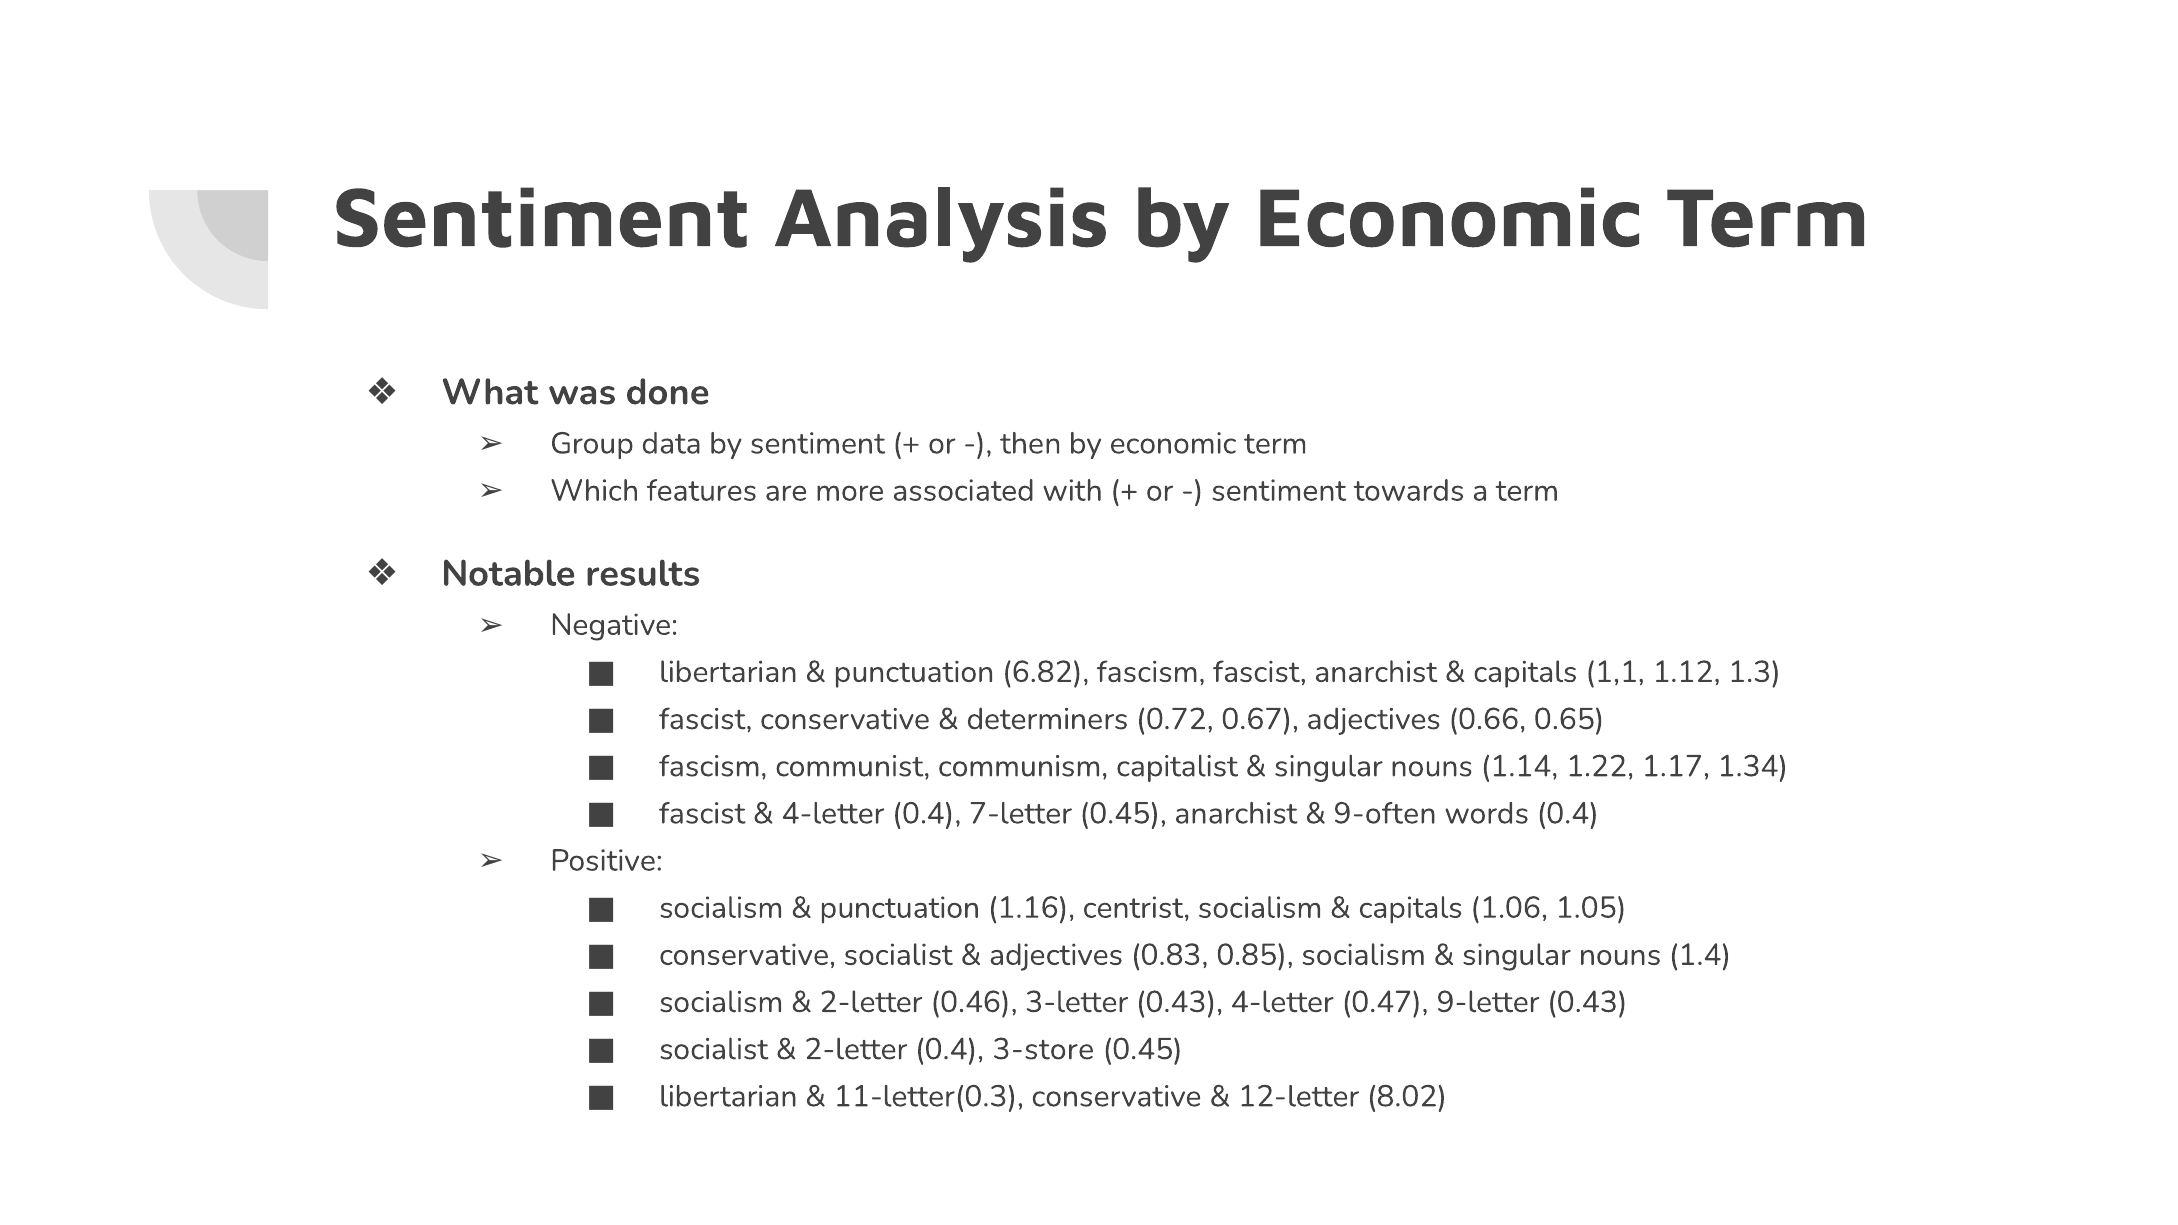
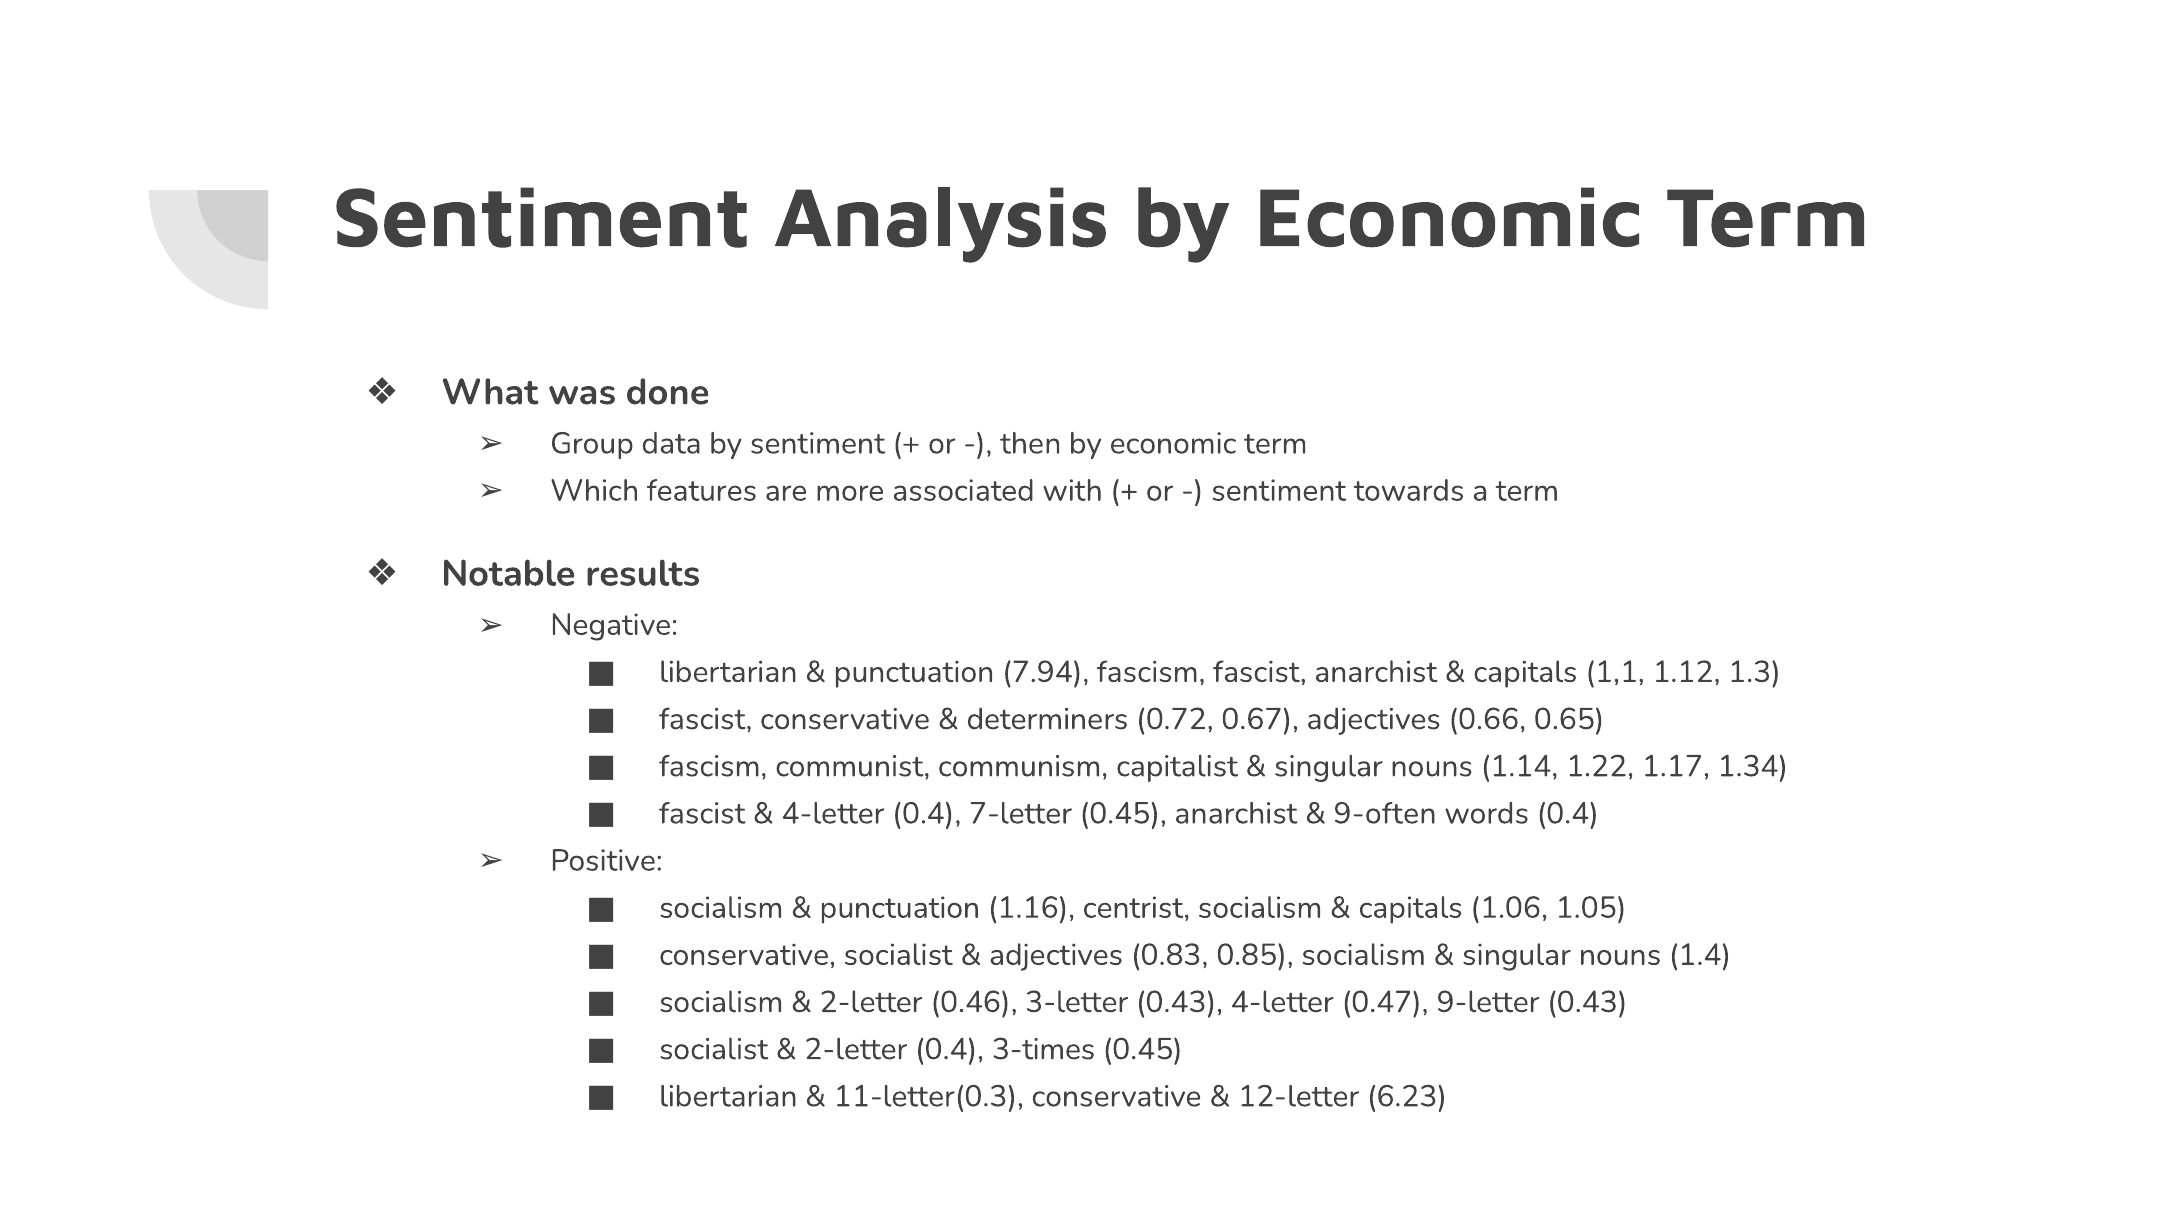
6.82: 6.82 -> 7.94 (1046, 672)
3-store: 3-store -> 3-times (1044, 1049)
8.02: 8.02 -> 6.23 (1407, 1097)
